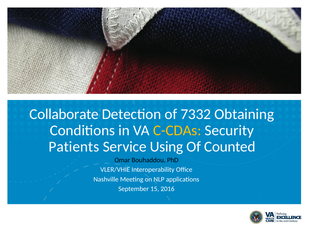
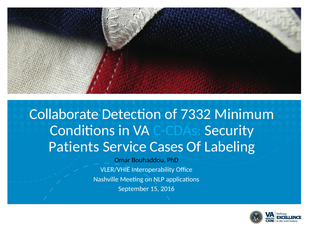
Obtaining: Obtaining -> Minimum (244, 115)
C-CDAs colour: yellow -> light blue (177, 131)
Using: Using -> Cases (167, 147)
Counted: Counted -> Labeling (230, 147)
